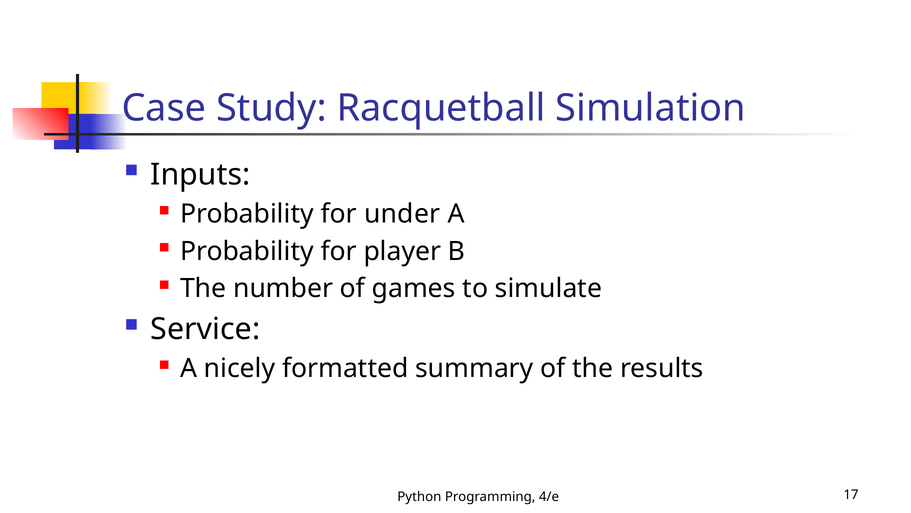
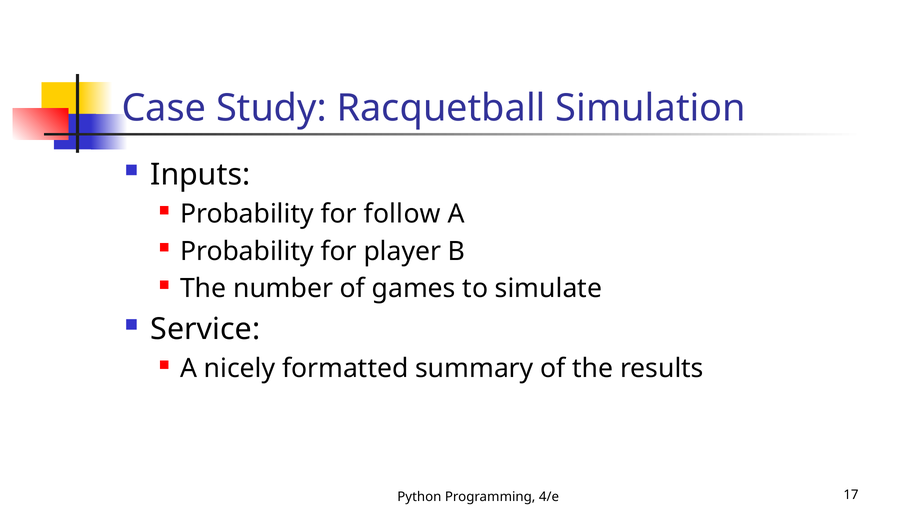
under: under -> follow (402, 214)
